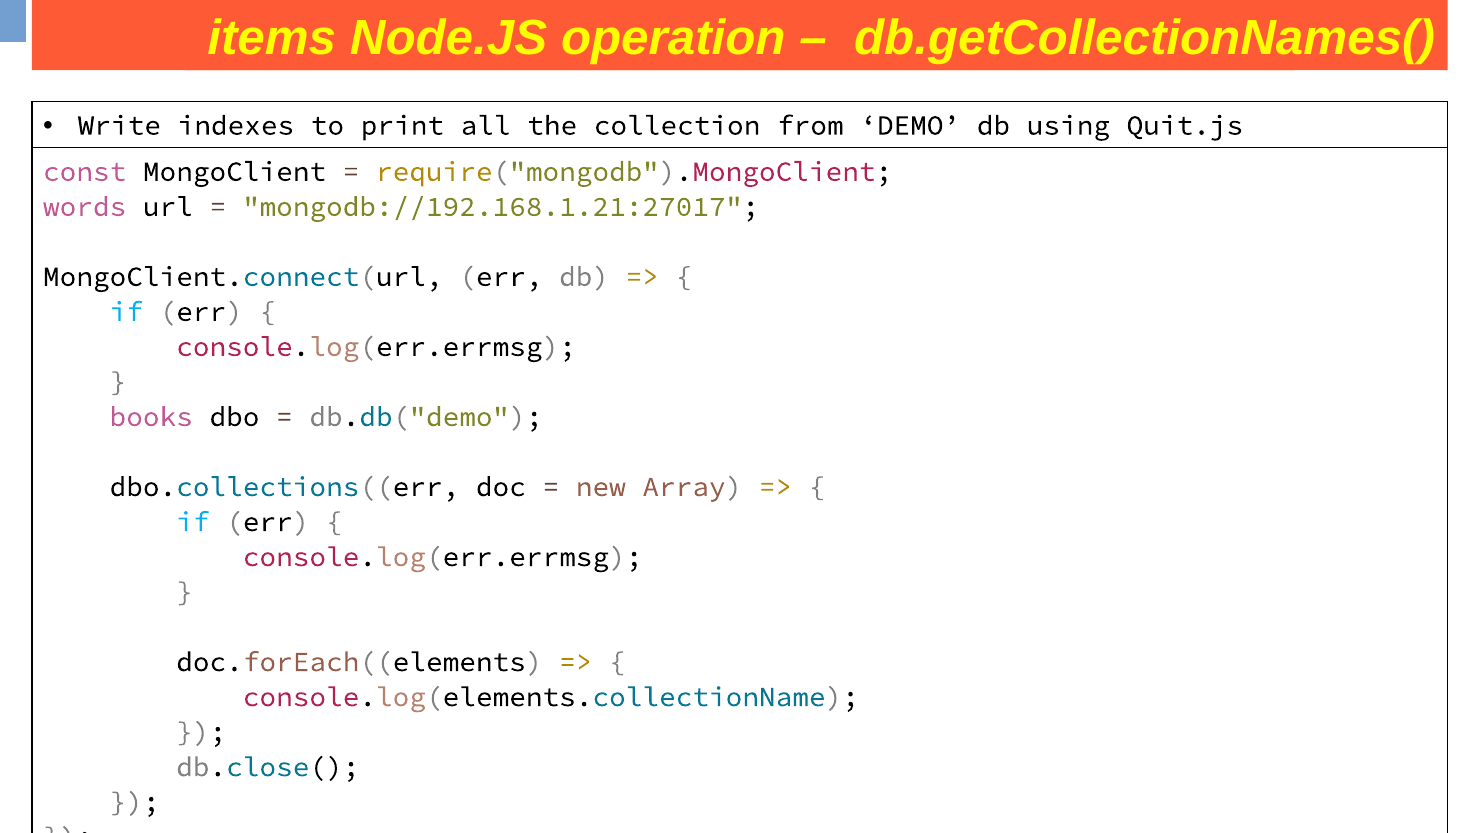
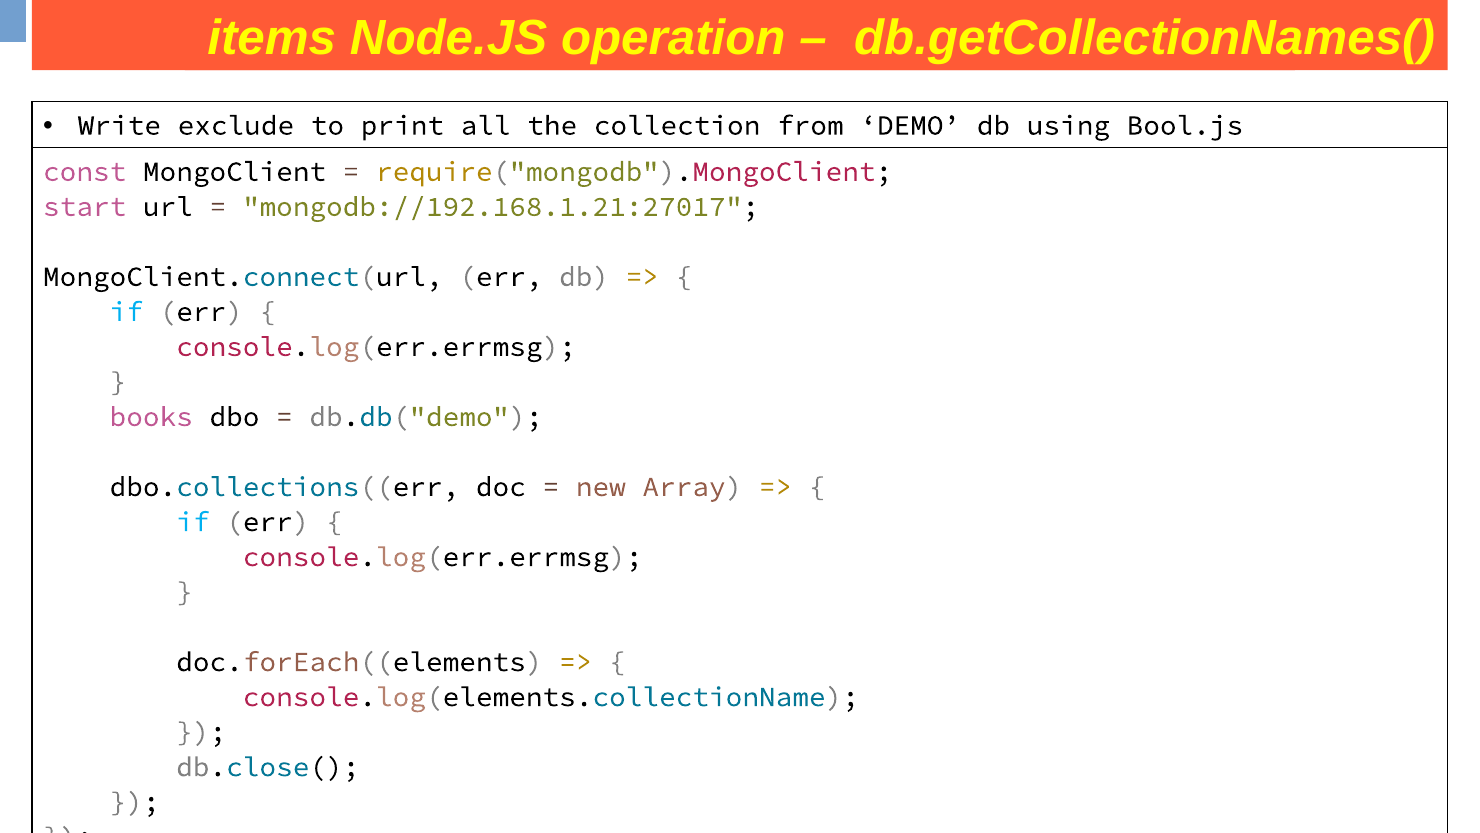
indexes: indexes -> exclude (236, 125)
Quit.js: Quit.js -> Bool.js (1185, 125)
words: words -> start (85, 207)
